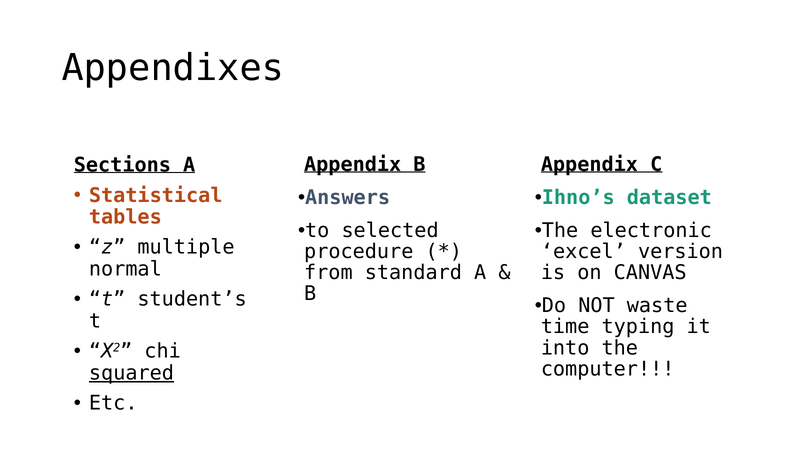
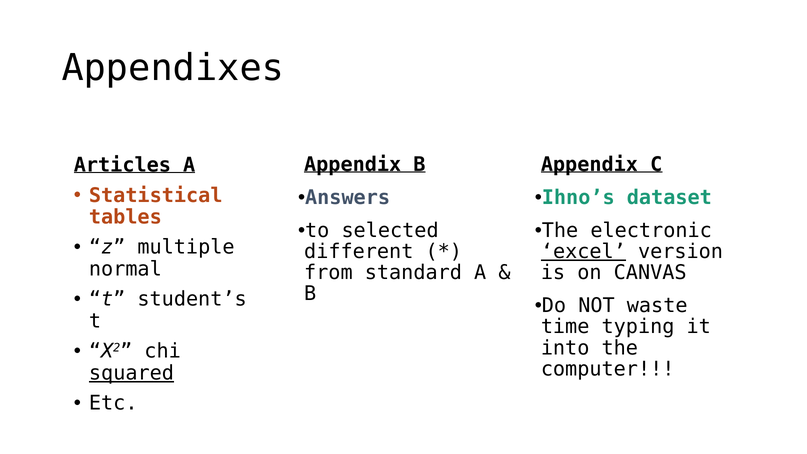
Sections: Sections -> Articles (122, 165)
procedure: procedure -> different (359, 252)
excel underline: none -> present (583, 252)
